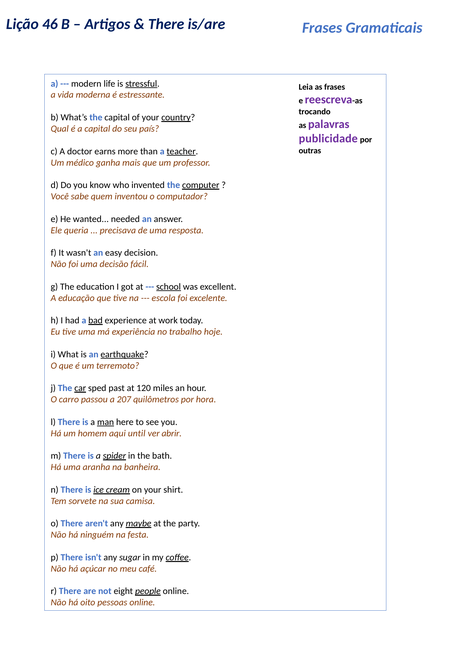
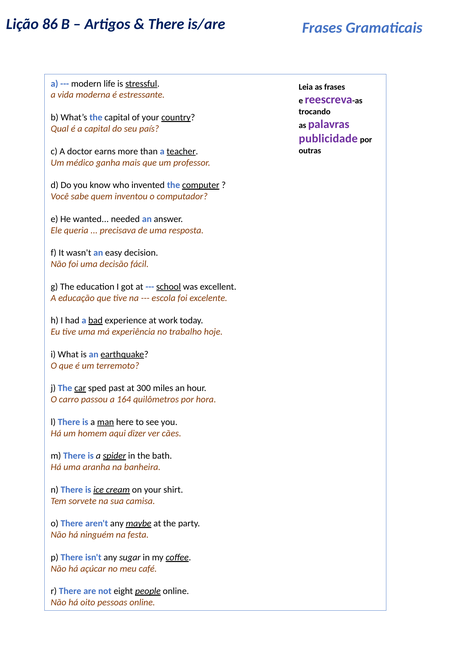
46: 46 -> 86 (50, 24)
120: 120 -> 300 (144, 388)
207: 207 -> 164 (124, 399)
until: until -> dizer (137, 433)
abrir: abrir -> cães (172, 433)
